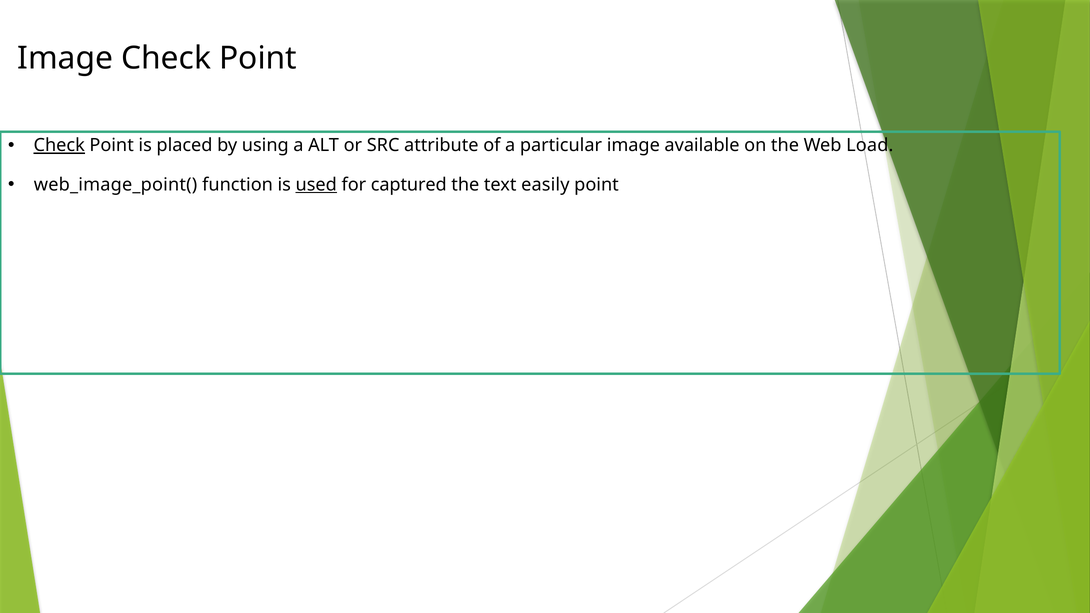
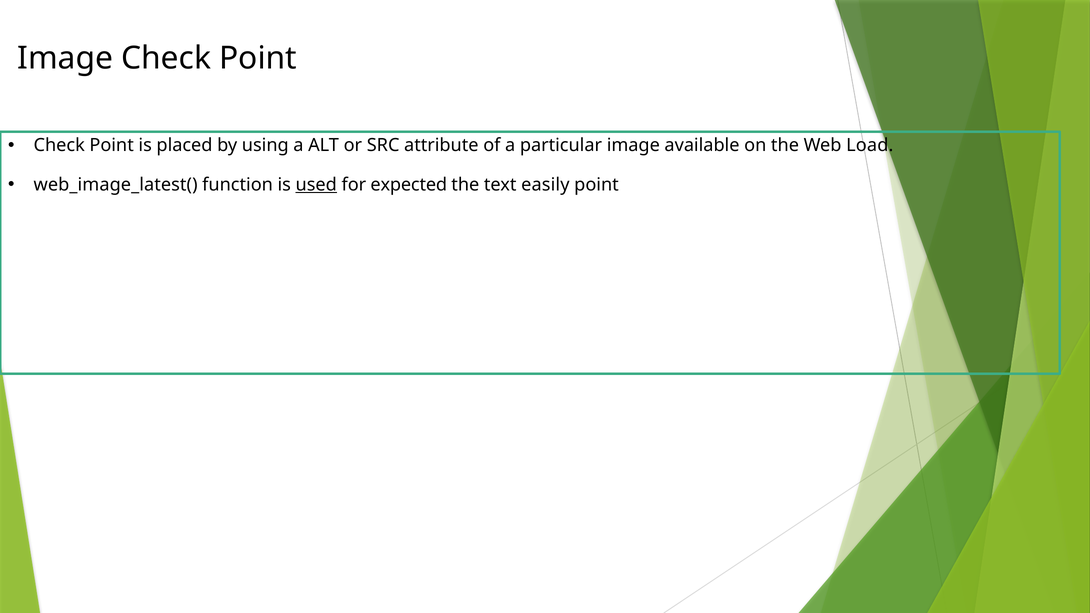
Check underline: present -> none (59, 145)
web_image_point(: web_image_point( -> web_image_latest( (116, 185)
captured: captured -> expected (409, 185)
